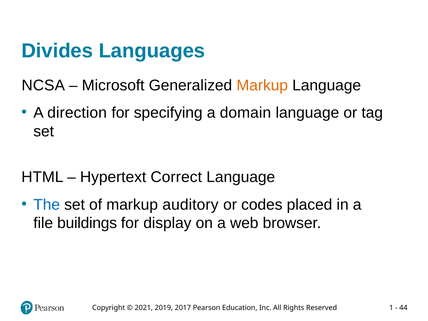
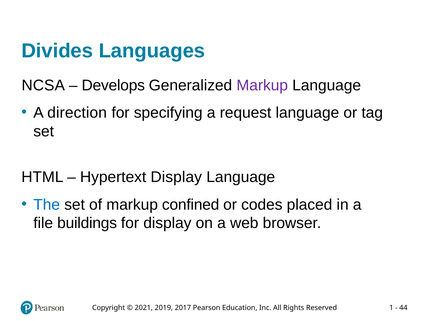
Microsoft: Microsoft -> Develops (113, 85)
Markup colour: orange -> purple (262, 85)
domain: domain -> request (246, 113)
Hypertext Correct: Correct -> Display (176, 177)
auditory: auditory -> confined (191, 205)
